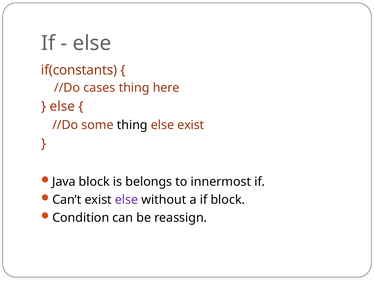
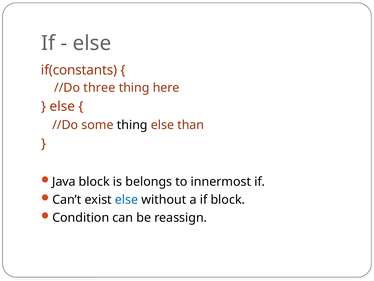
cases: cases -> three (99, 88)
else exist: exist -> than (191, 125)
else colour: purple -> blue (127, 199)
